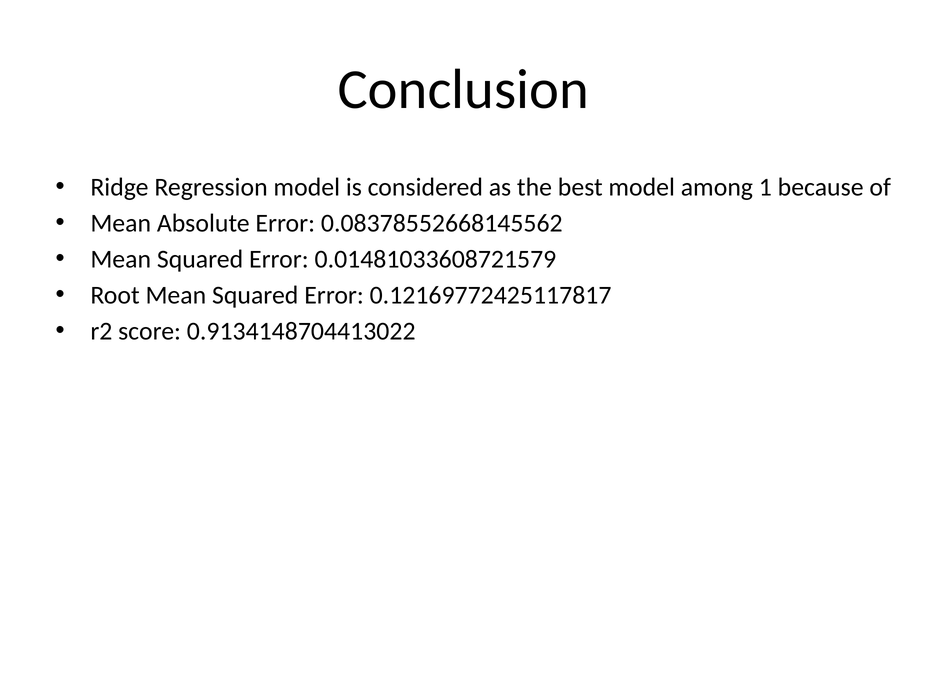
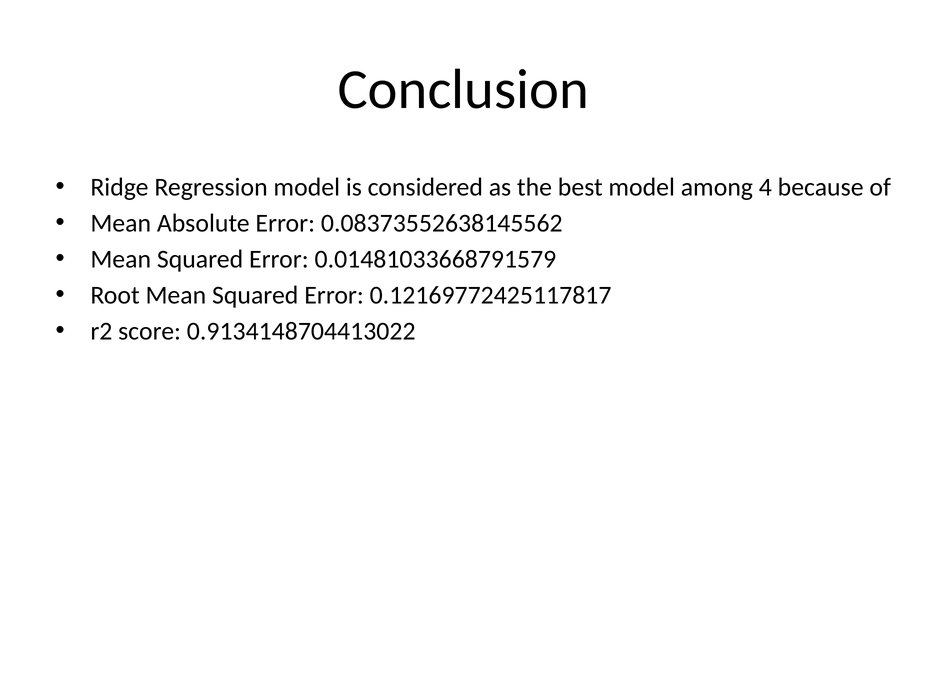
1: 1 -> 4 (765, 187)
0.08378552668145562: 0.08378552668145562 -> 0.08373552638145562 (442, 223)
0.01481033608721579: 0.01481033608721579 -> 0.01481033668791579 (435, 259)
